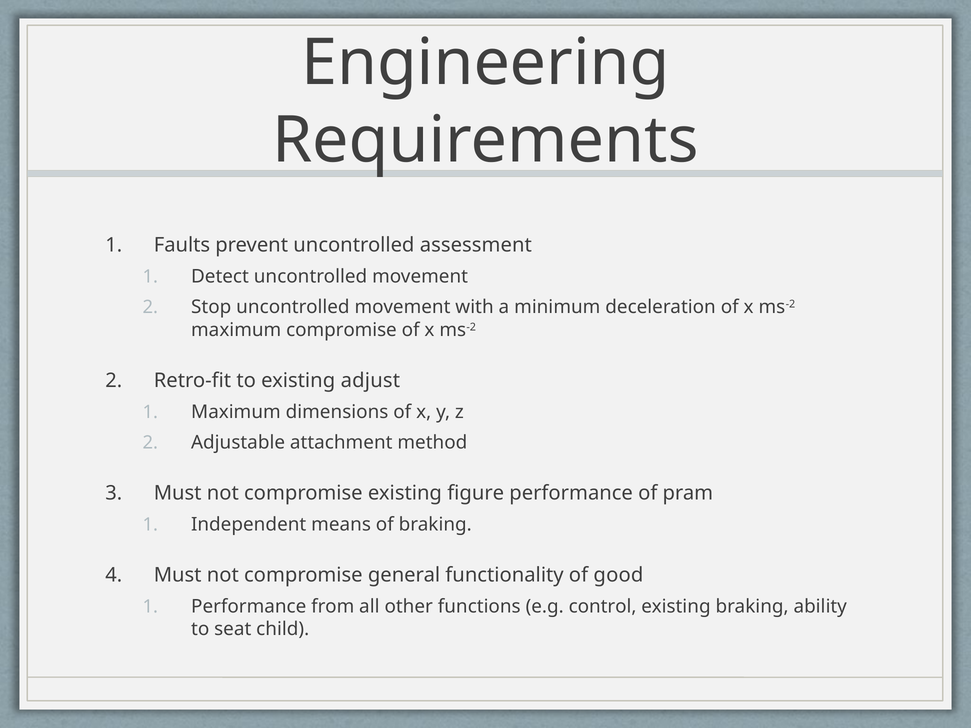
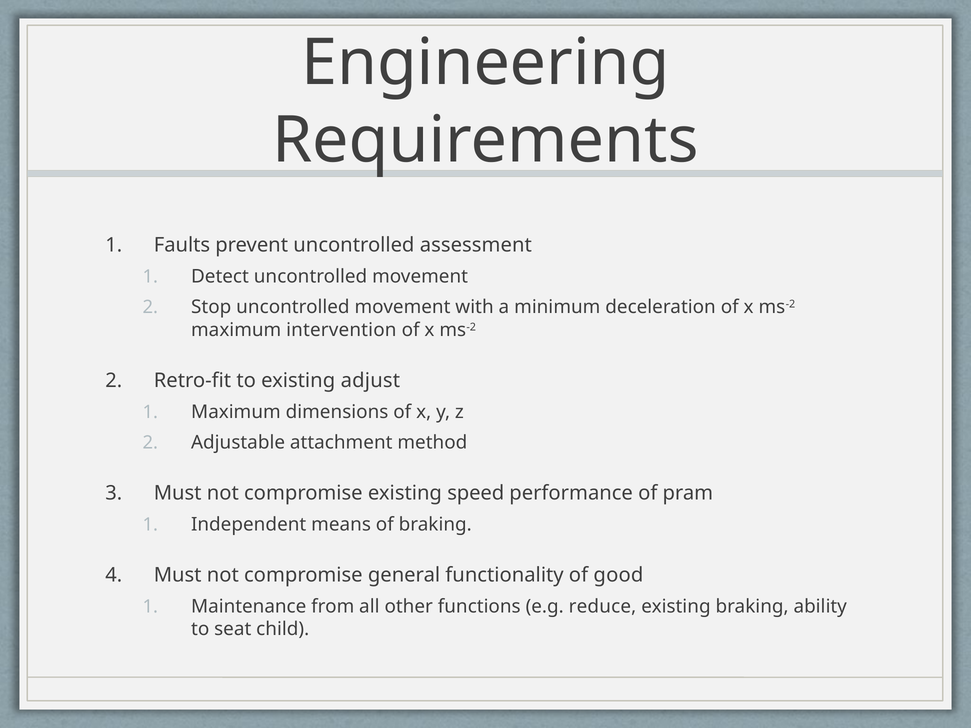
maximum compromise: compromise -> intervention (341, 330)
figure: figure -> speed (476, 493)
Performance: Performance -> Maintenance (249, 607)
control: control -> reduce (602, 607)
